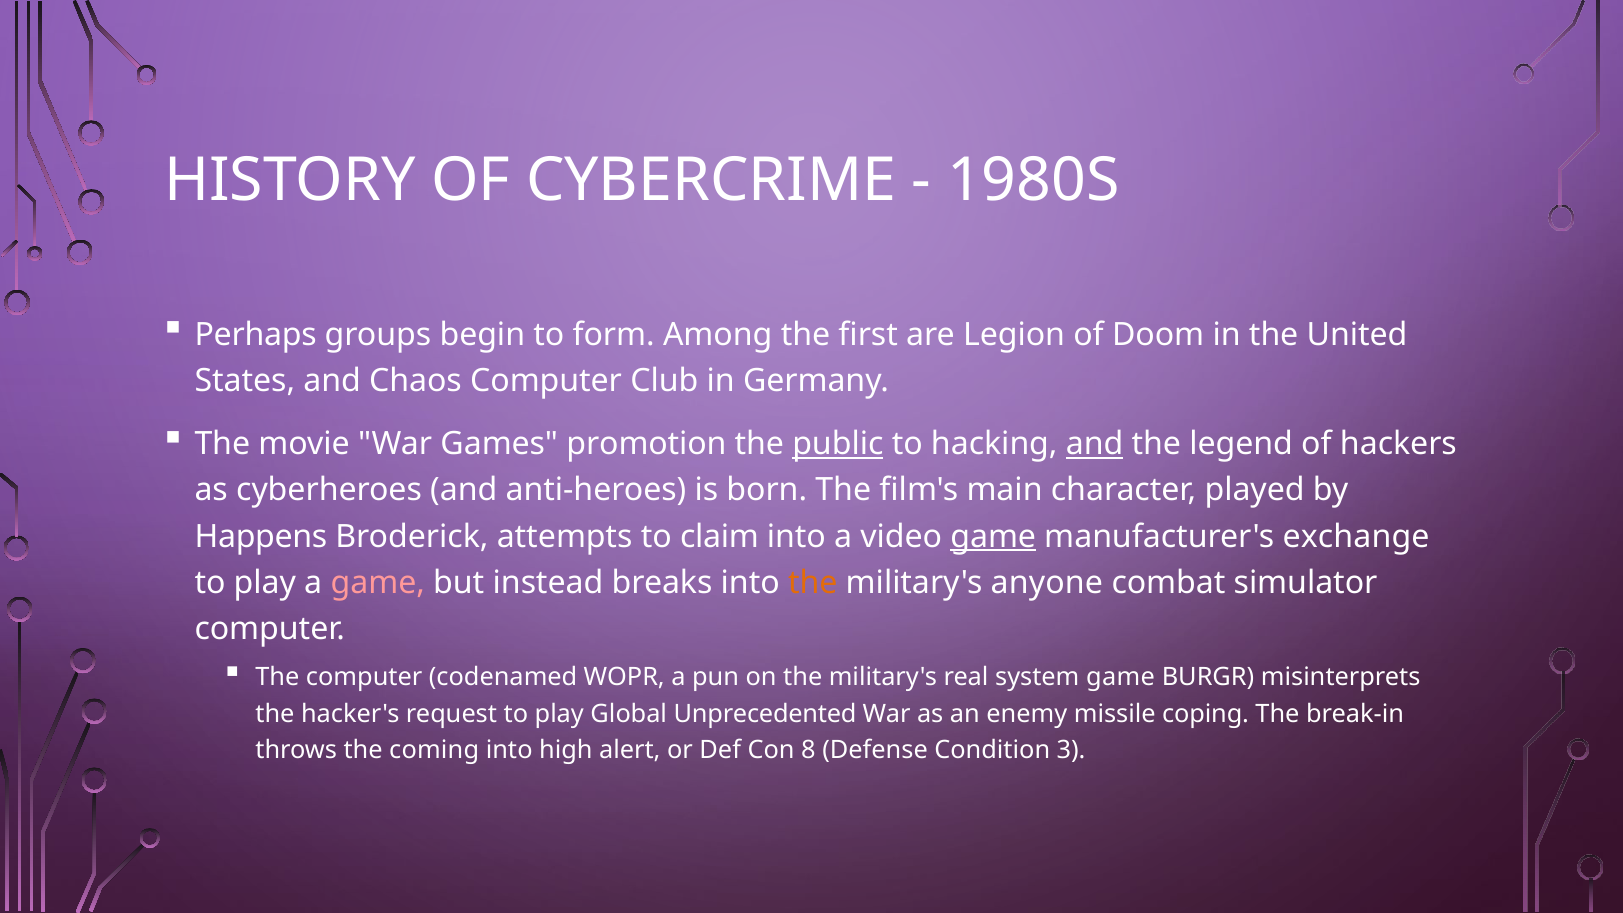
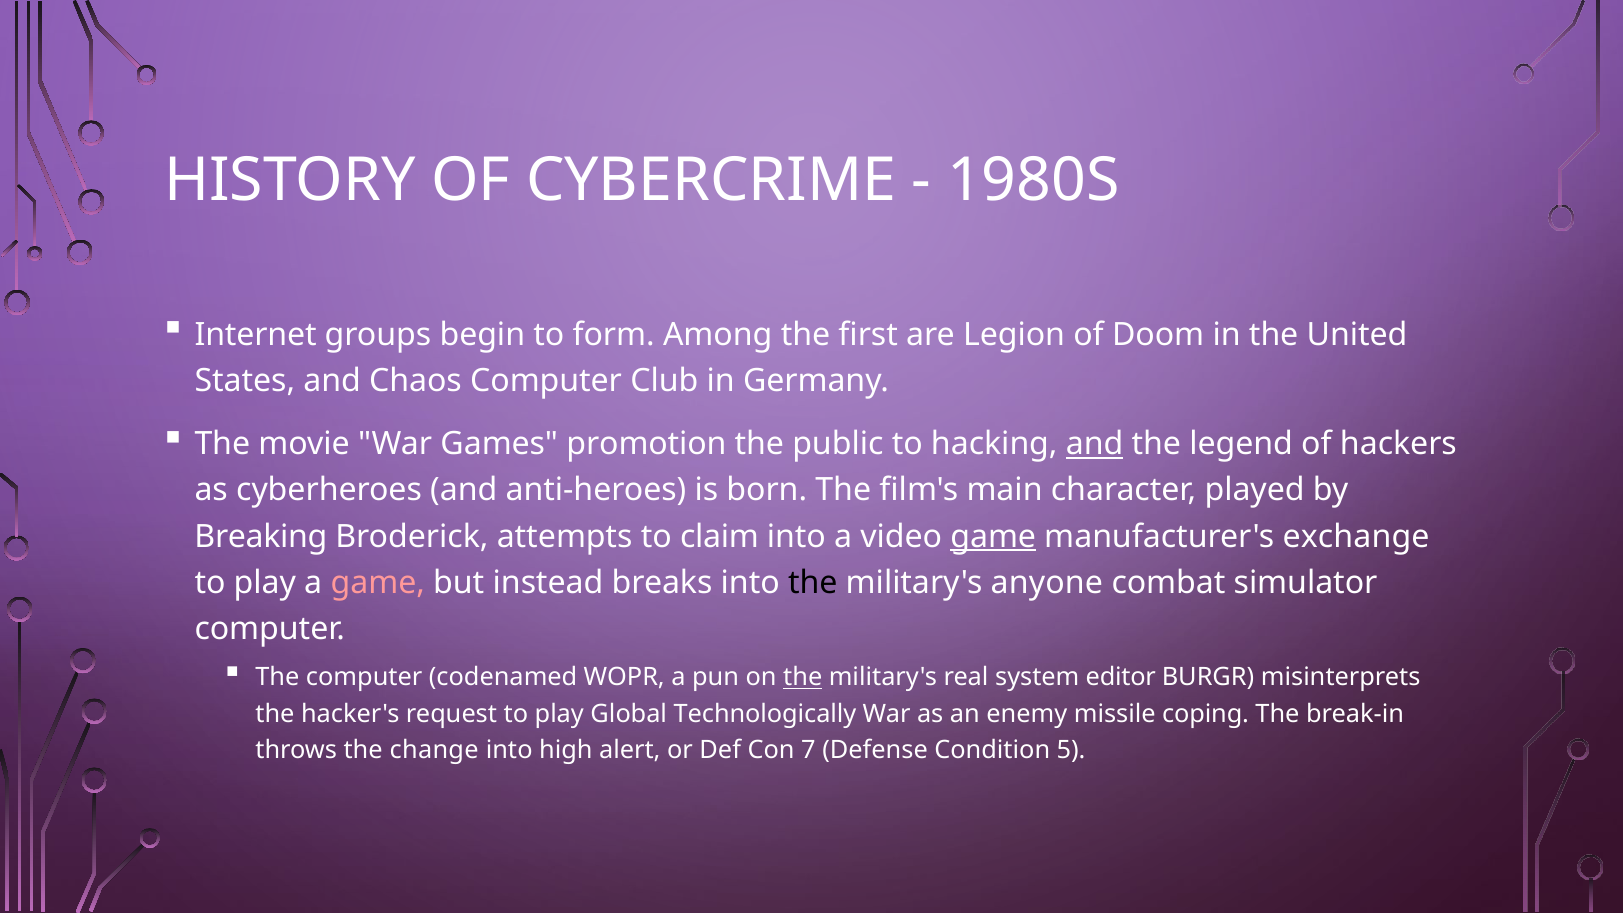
Perhaps: Perhaps -> Internet (256, 335)
public underline: present -> none (838, 444)
Happens: Happens -> Breaking (261, 536)
the colour: orange -> black (813, 583)
the underline: none -> present (803, 677)
system game: game -> editor (1121, 677)
Unprecedented: Unprecedented -> Technologically (765, 714)
coming: coming -> change (434, 750)
8: 8 -> 7 (808, 750)
3: 3 -> 5 (1071, 750)
